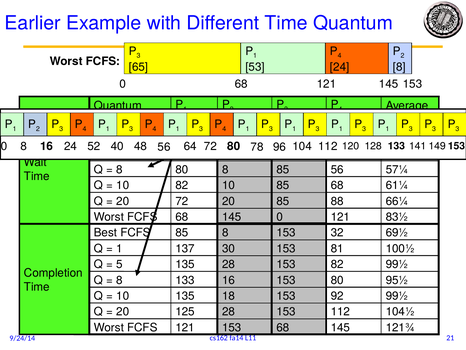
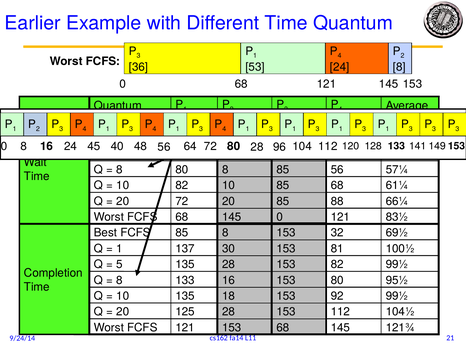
65: 65 -> 36 (139, 67)
52: 52 -> 45 (94, 146)
80 78: 78 -> 28 (257, 147)
